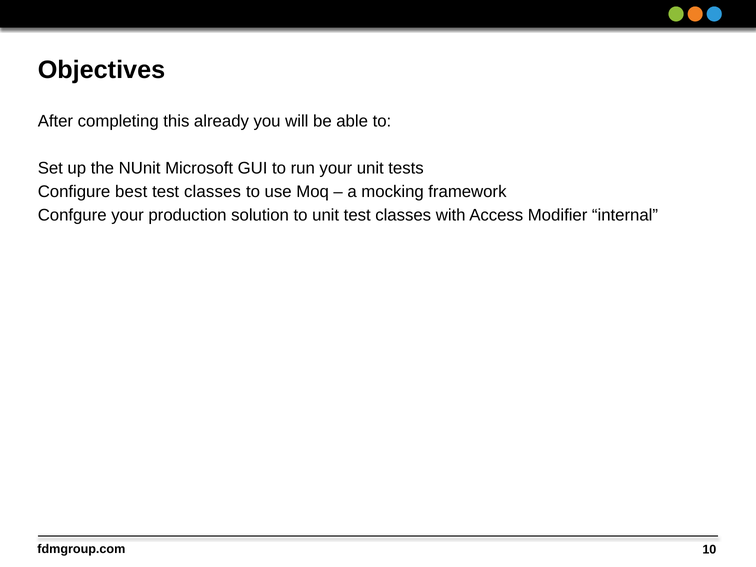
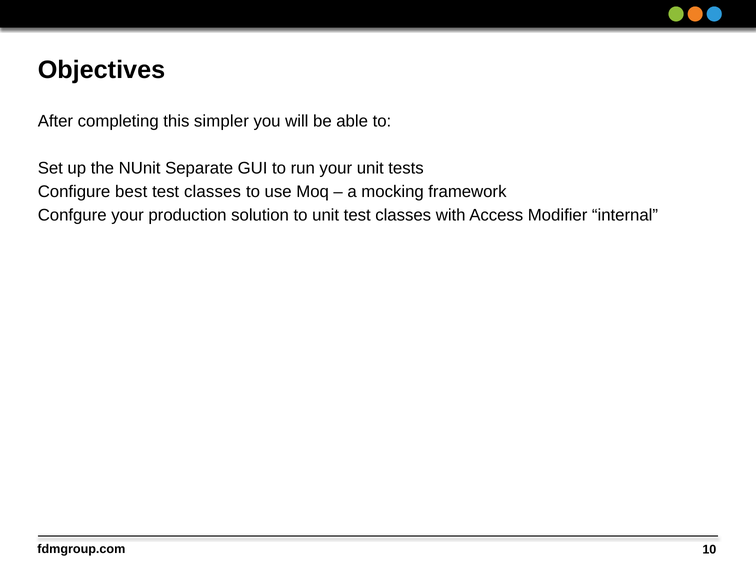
already: already -> simpler (221, 121)
Microsoft: Microsoft -> Separate (199, 168)
